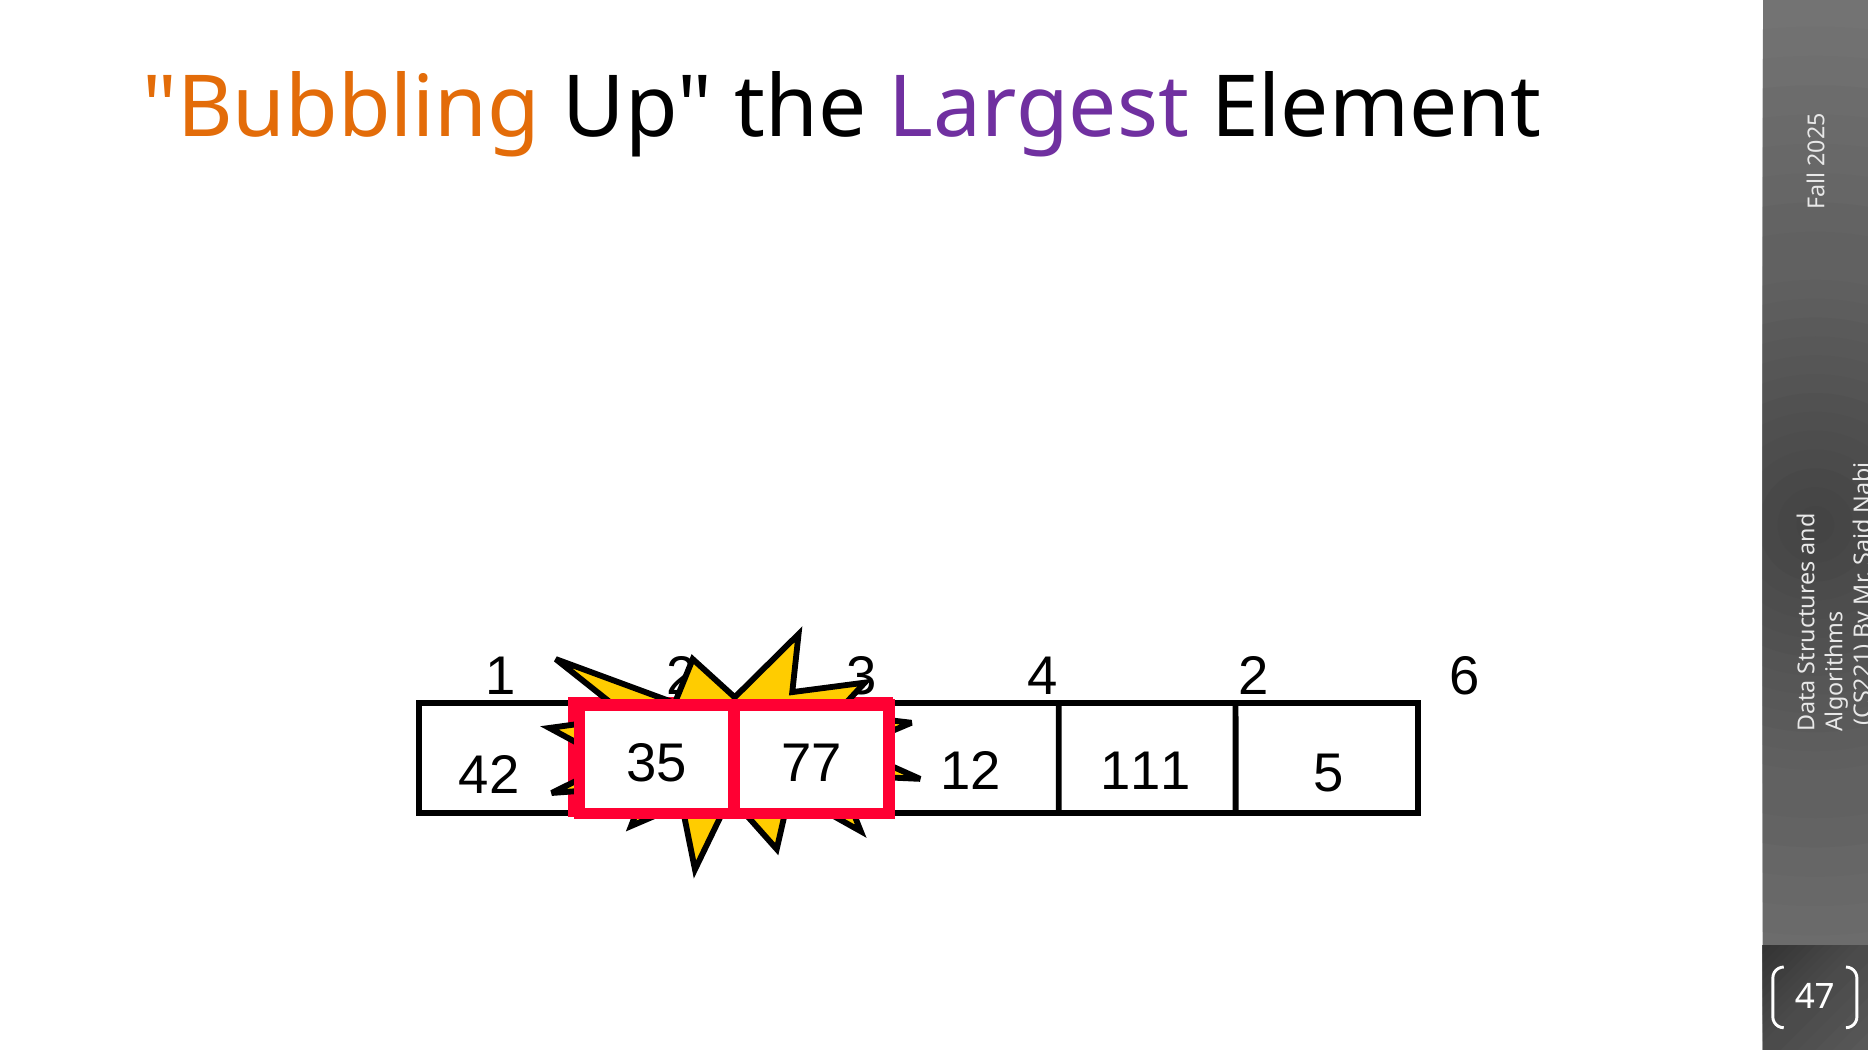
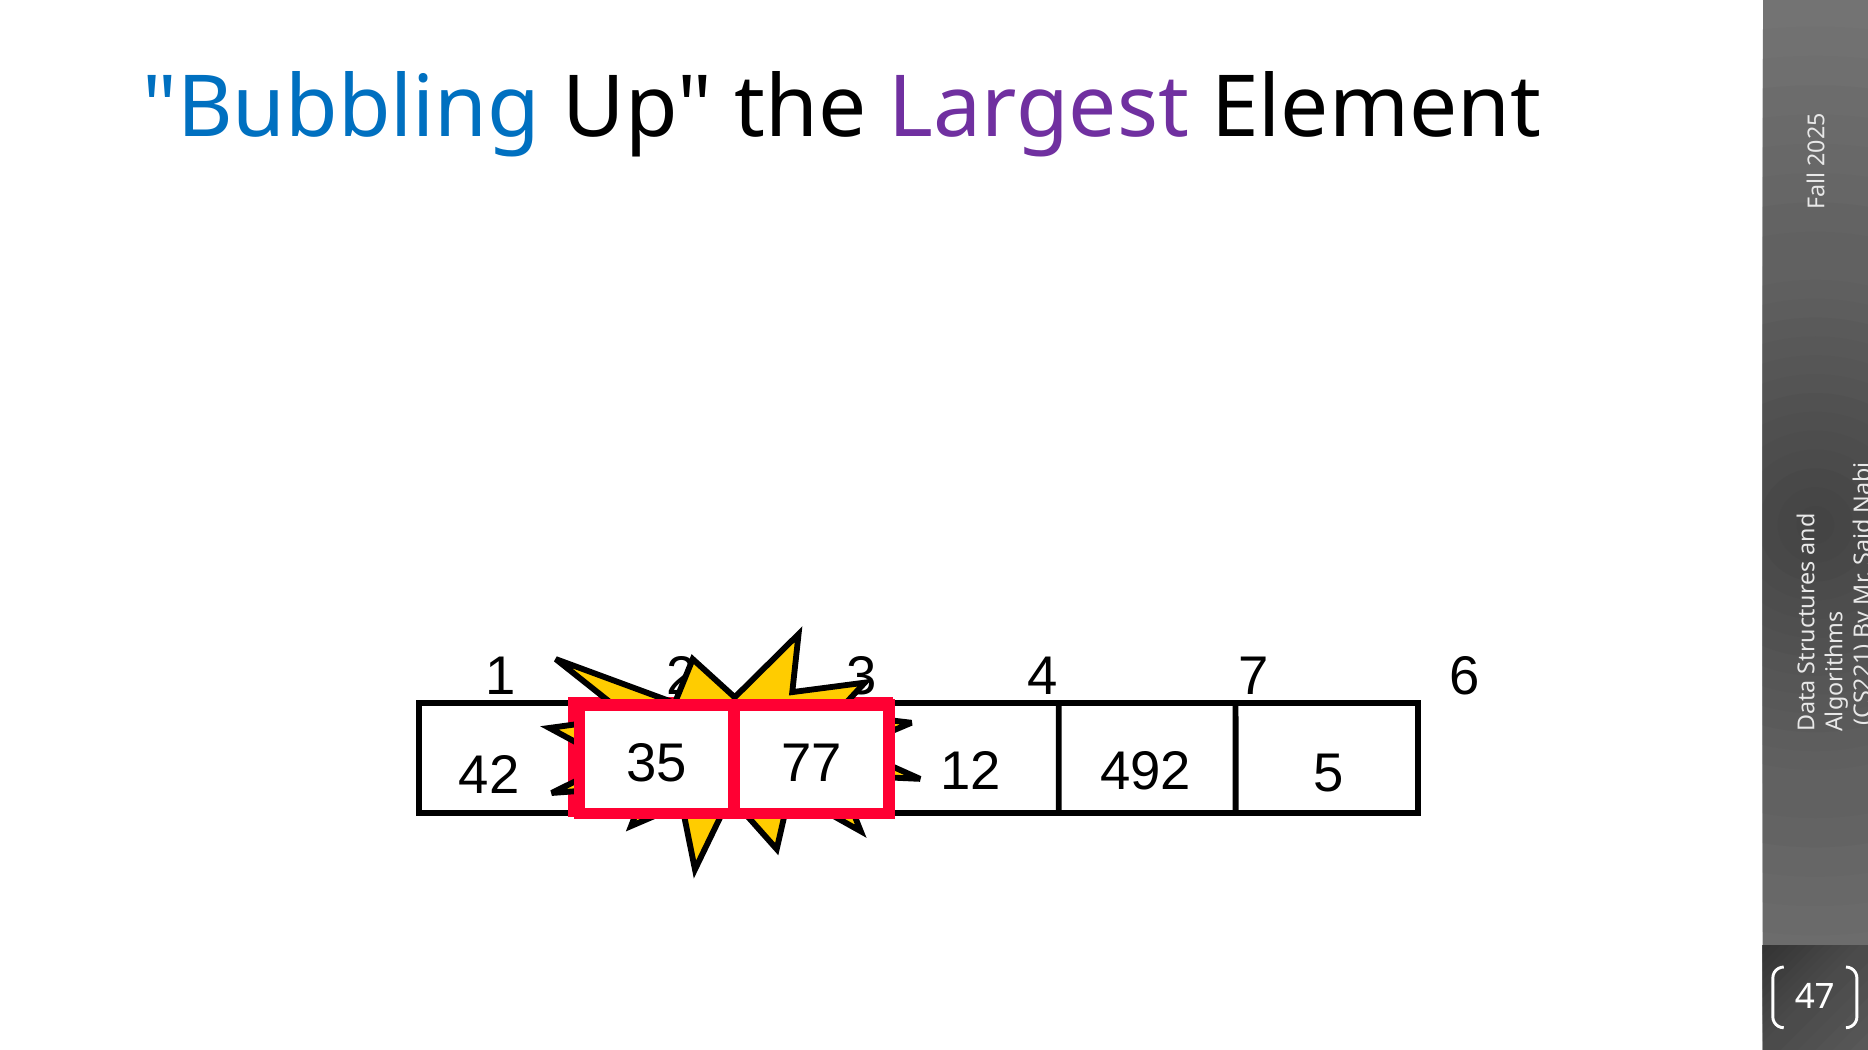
Bubbling colour: orange -> blue (341, 109)
4 2: 2 -> 7 (1254, 677)
111: 111 -> 492 (1145, 772)
